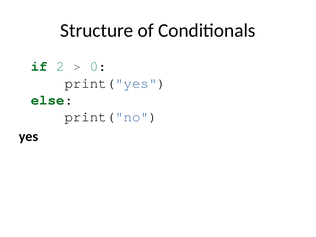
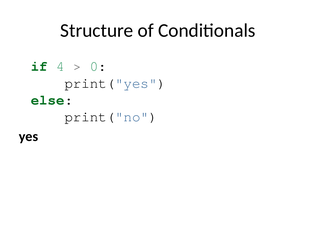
2: 2 -> 4 (60, 66)
